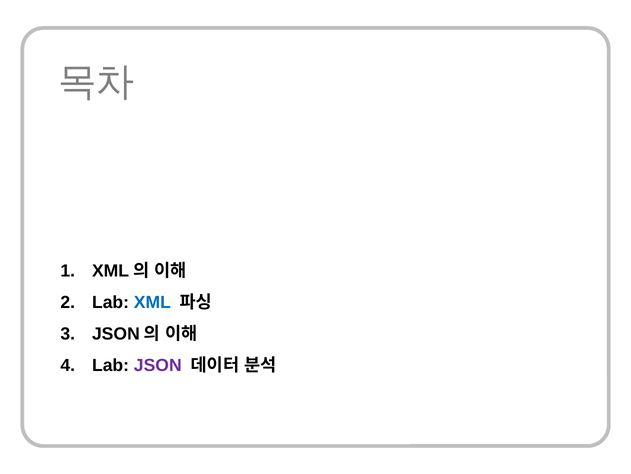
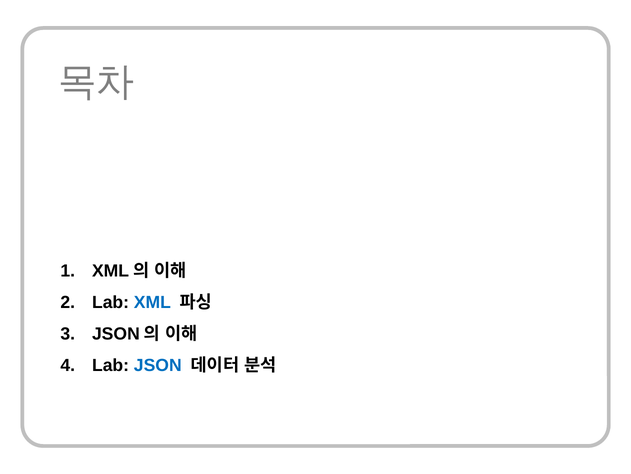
JSON colour: purple -> blue (158, 365)
